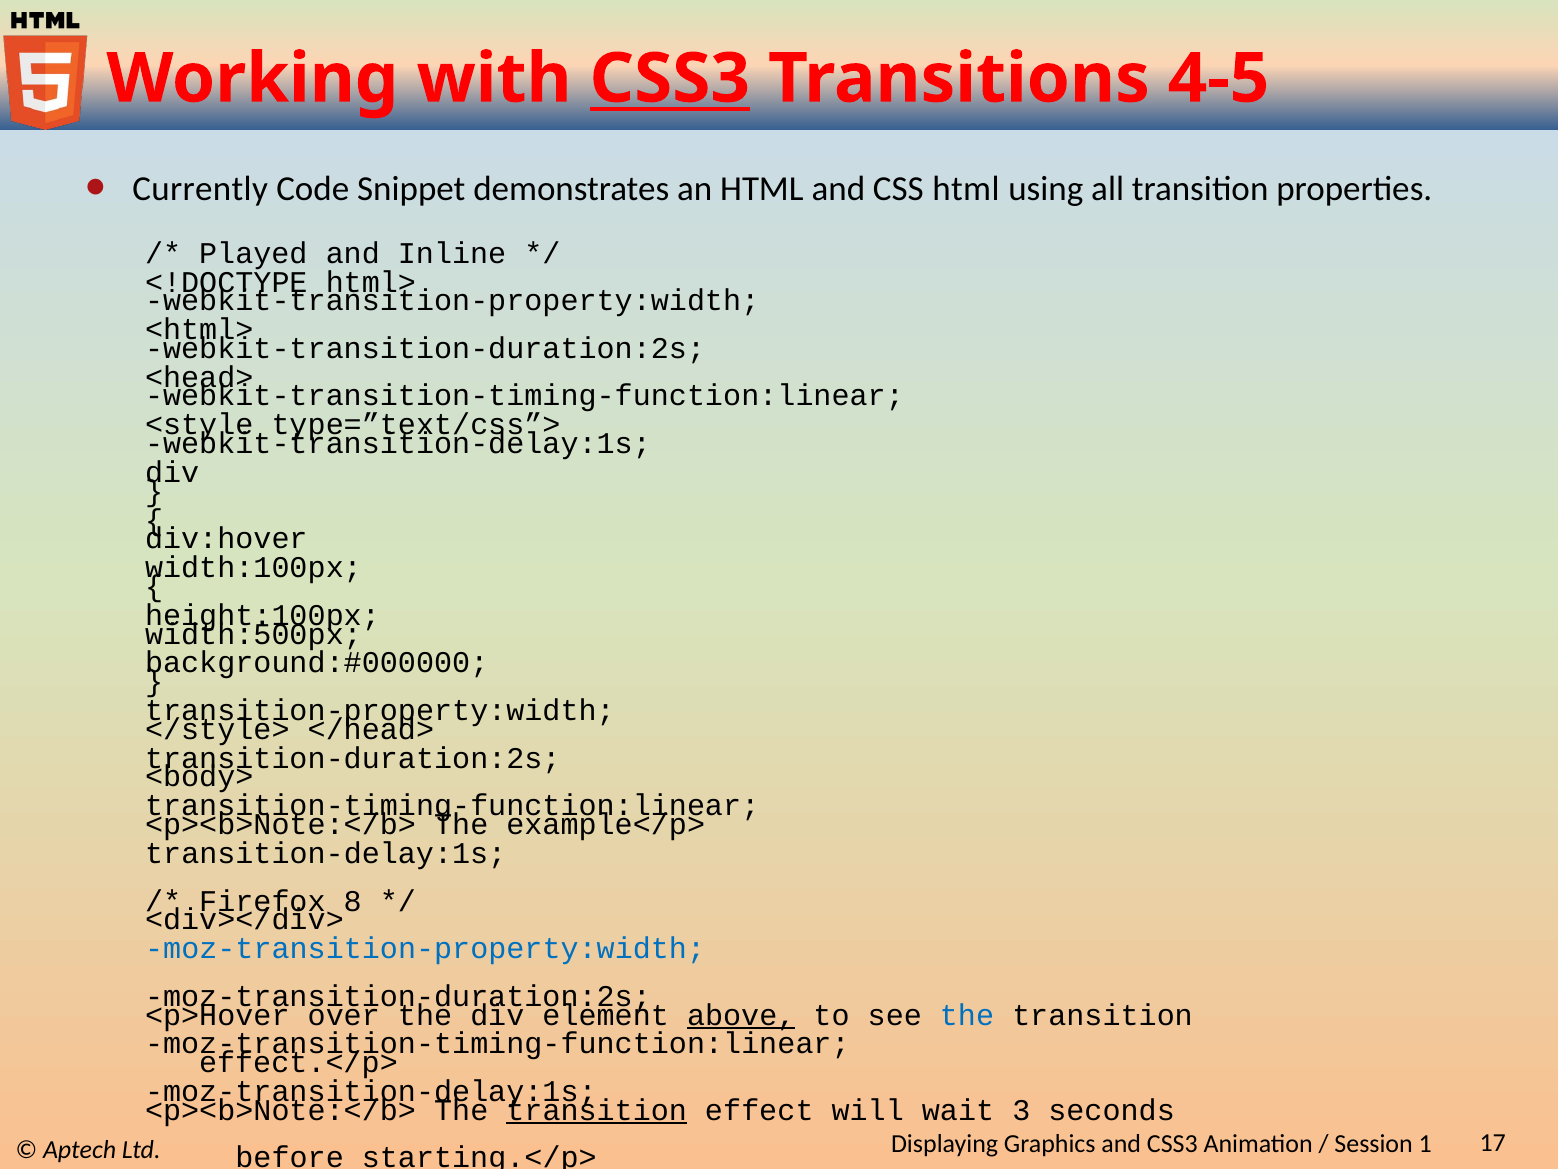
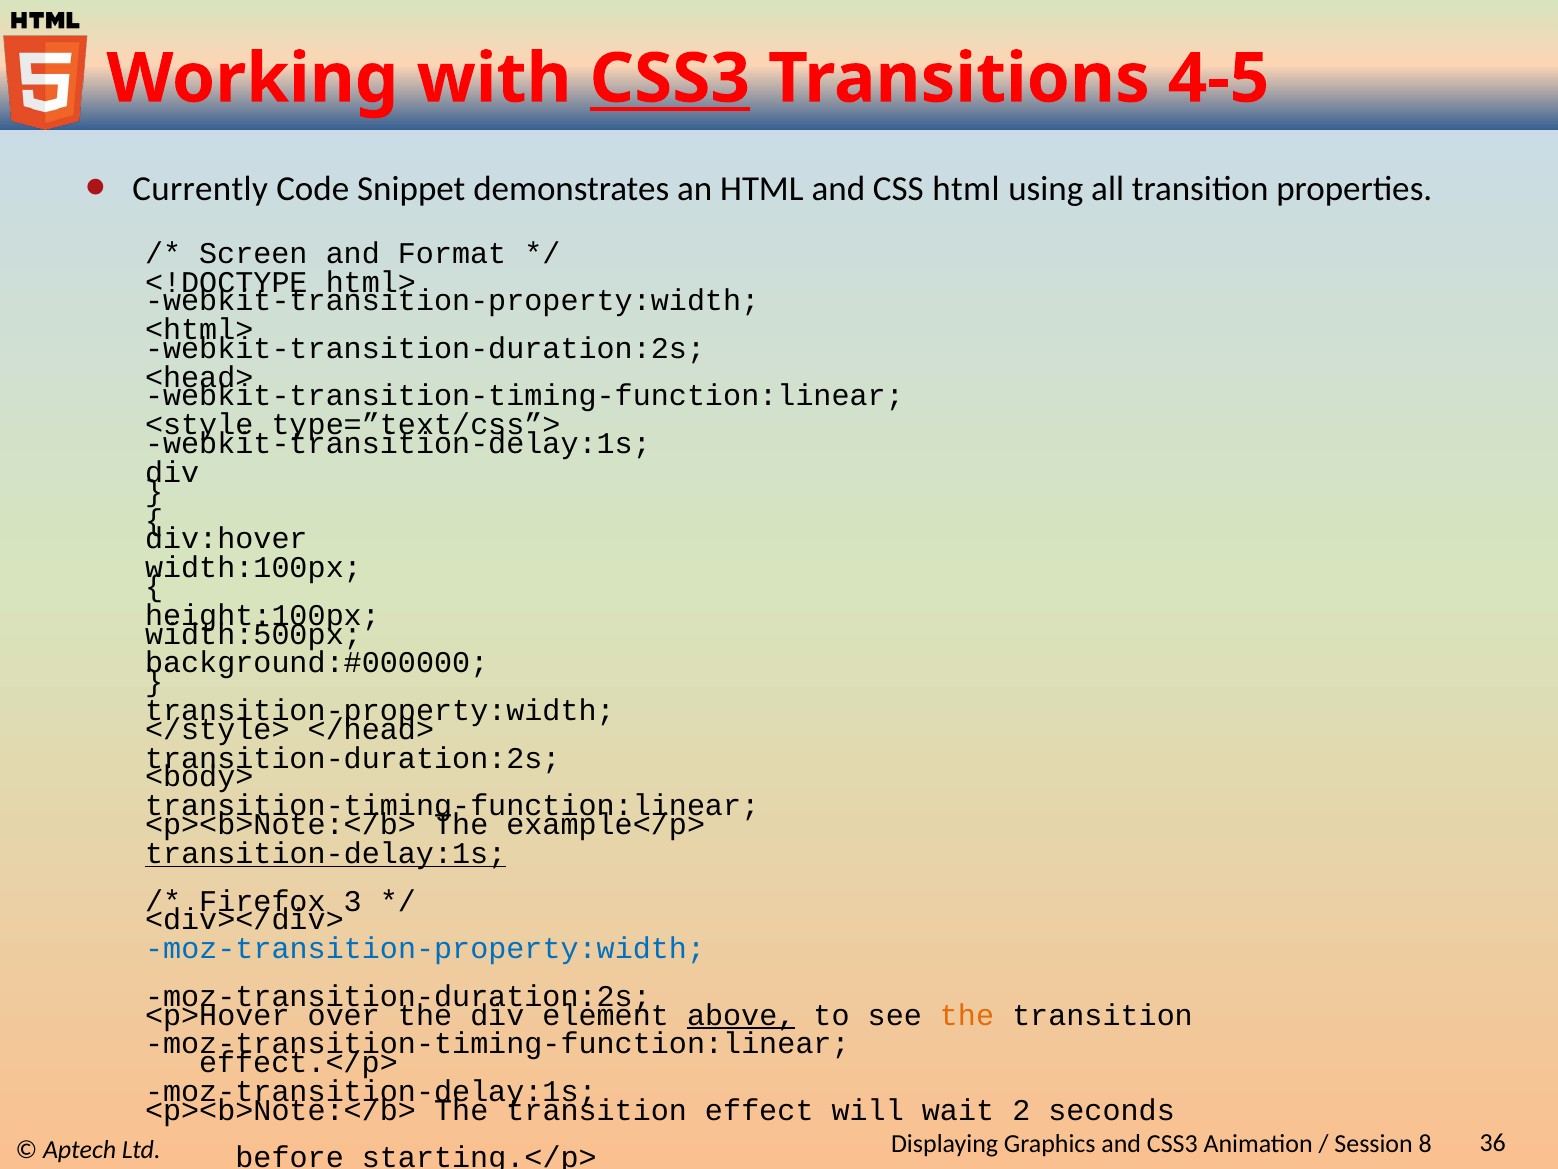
Played: Played -> Screen (253, 253)
Inline: Inline -> Format (452, 253)
transition-delay:1s underline: none -> present (326, 853)
8: 8 -> 3 (353, 901)
the colour: blue -> orange (967, 1015)
transition underline: present -> none (597, 1110)
3: 3 -> 2 (1021, 1110)
1: 1 -> 8 (1425, 1143)
17: 17 -> 36 (1493, 1143)
